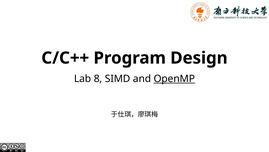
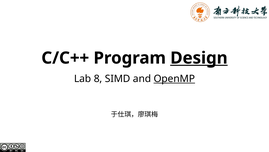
Design underline: none -> present (199, 58)
